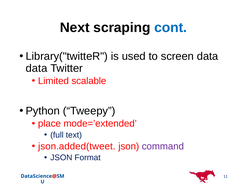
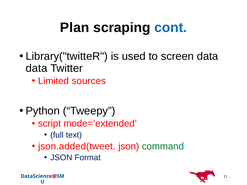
Next: Next -> Plan (75, 28)
scalable: scalable -> sources (89, 81)
place: place -> script (49, 124)
command colour: purple -> green (163, 146)
